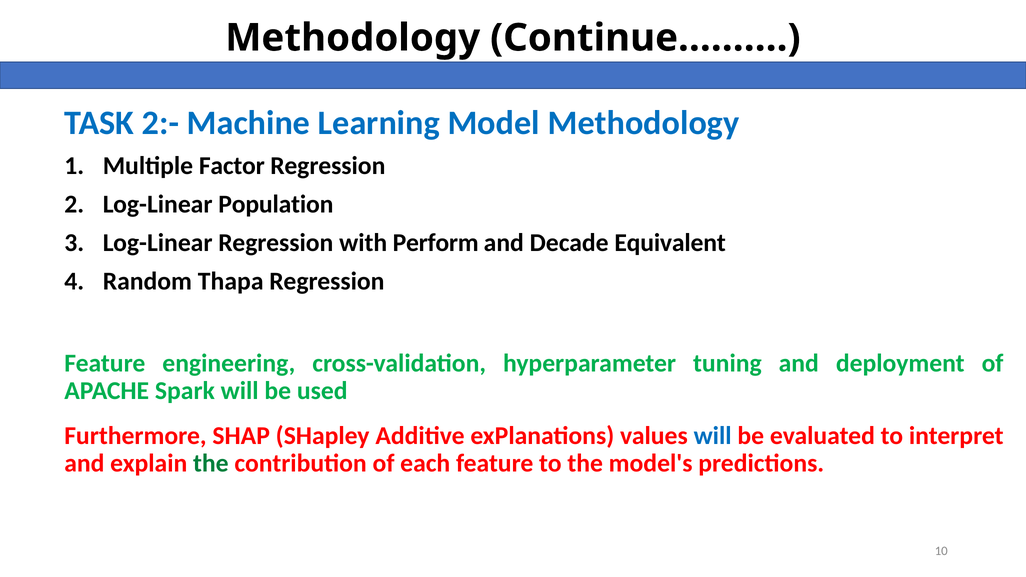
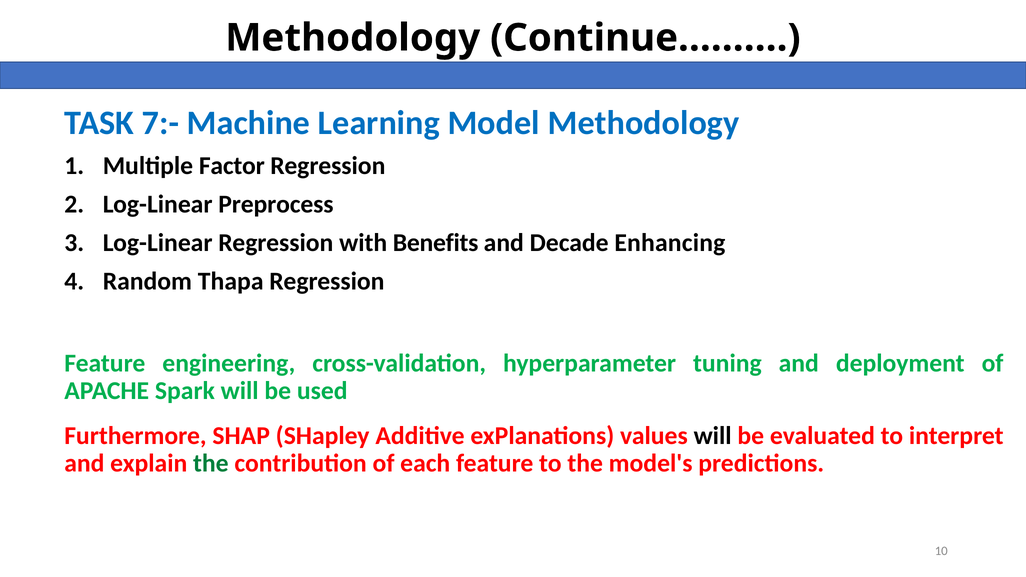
2:-: 2:- -> 7:- (160, 123)
Population: Population -> Preprocess (276, 204)
Perform: Perform -> Benefits (436, 243)
Equivalent: Equivalent -> Enhancing (670, 243)
will colour: blue -> black (713, 436)
